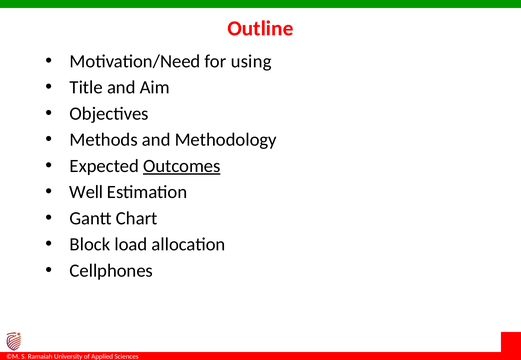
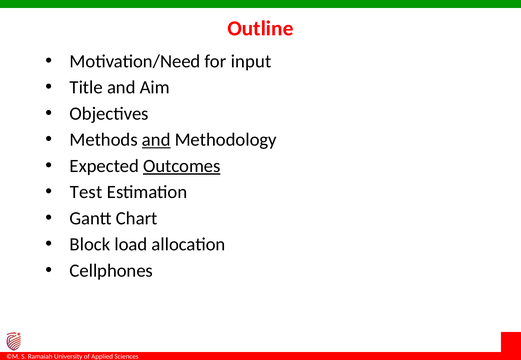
using: using -> input (251, 61)
and underline: none -> present (156, 140)
Well: Well -> Test (86, 192)
